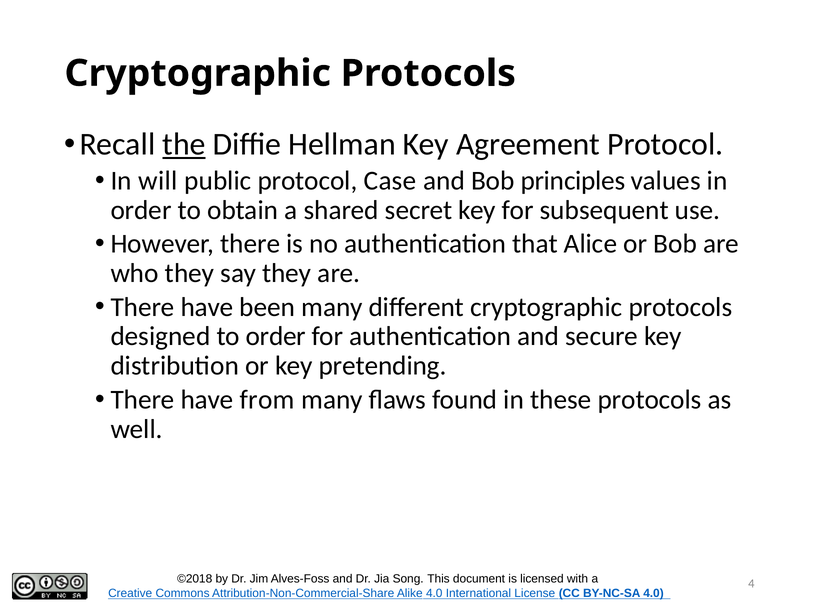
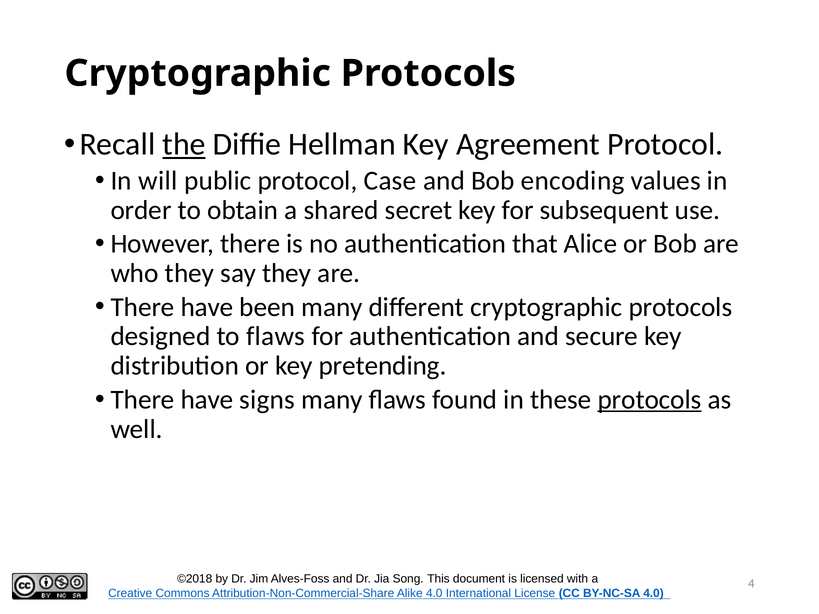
principles: principles -> encoding (573, 181)
to order: order -> flaws (276, 337)
from: from -> signs (267, 400)
protocols underline: none -> present (650, 400)
